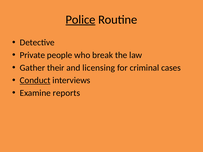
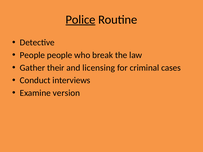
Private: Private -> People (32, 55)
Conduct underline: present -> none (35, 80)
reports: reports -> version (66, 93)
